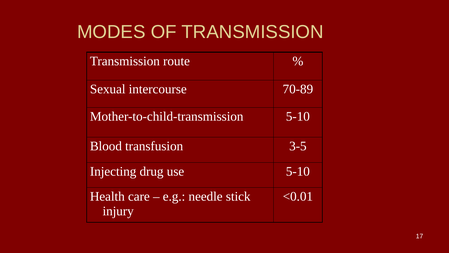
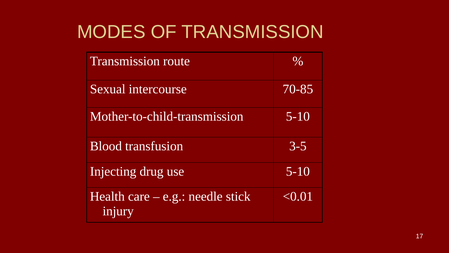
70-89: 70-89 -> 70-85 (298, 89)
